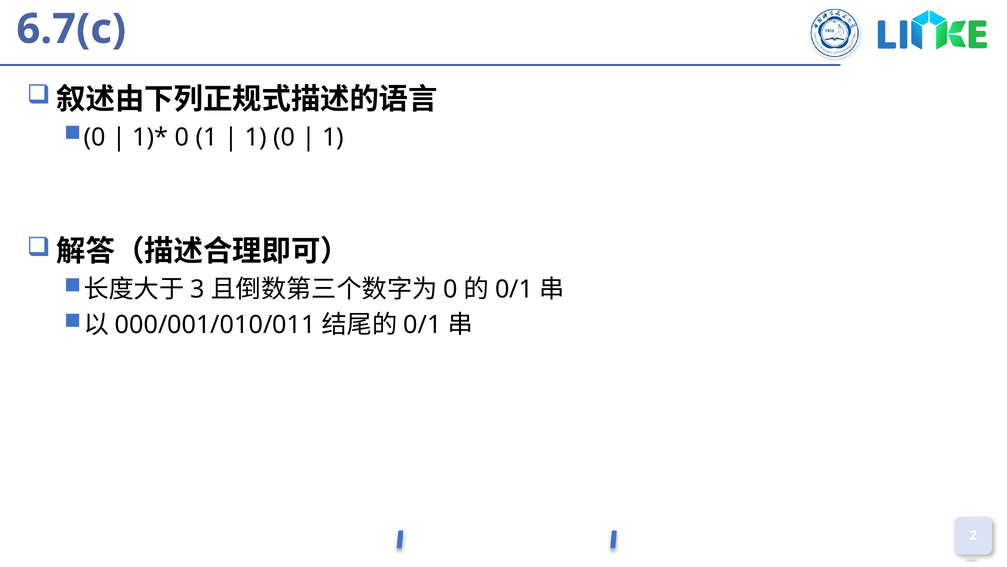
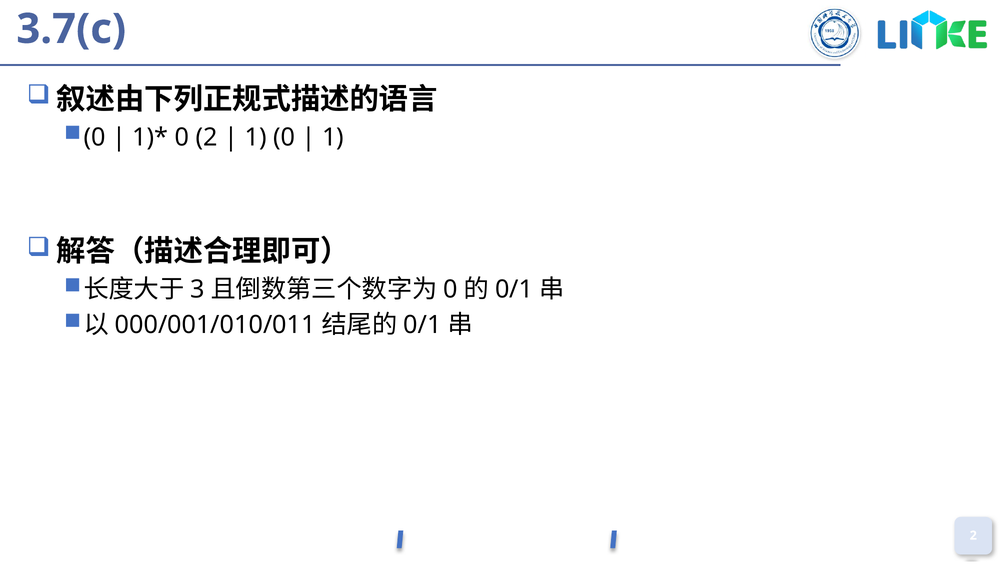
6.7(c: 6.7(c -> 3.7(c (71, 29)
0 1: 1 -> 2 (207, 137)
